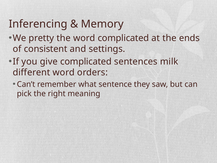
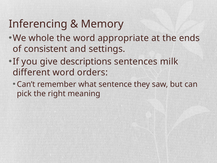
pretty: pretty -> whole (41, 38)
word complicated: complicated -> appropriate (123, 38)
give complicated: complicated -> descriptions (86, 61)
